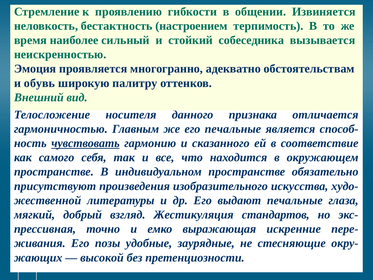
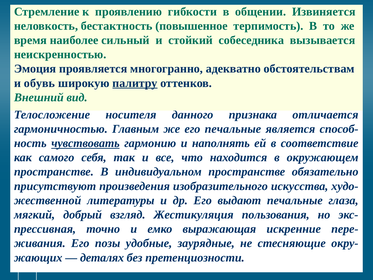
настроением: настроением -> повышенное (191, 26)
палитру underline: none -> present (135, 83)
сказанного: сказанного -> наполнять (221, 143)
стандартов: стандартов -> пользования (276, 215)
высокой: высокой -> деталях (102, 257)
